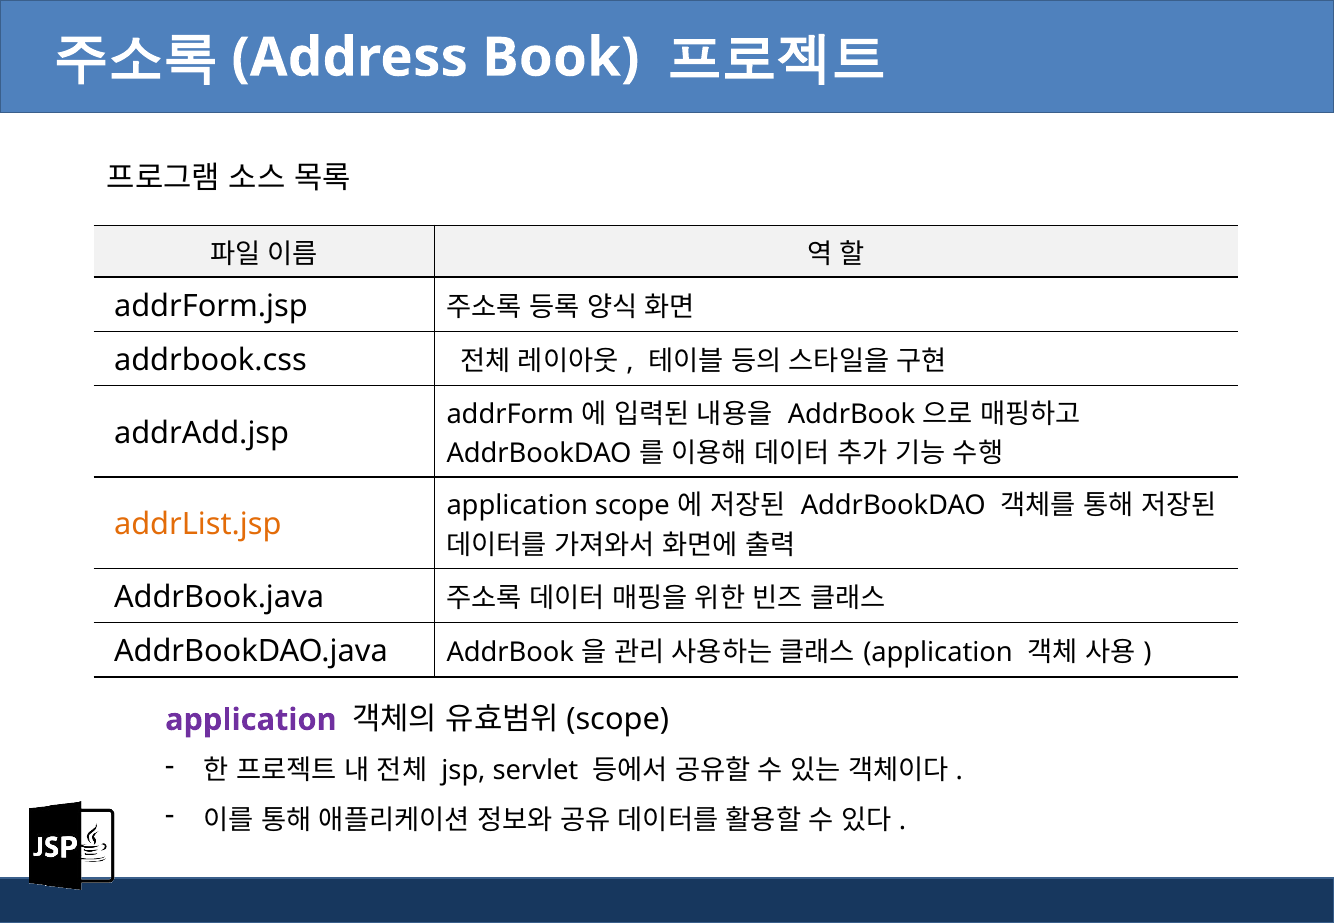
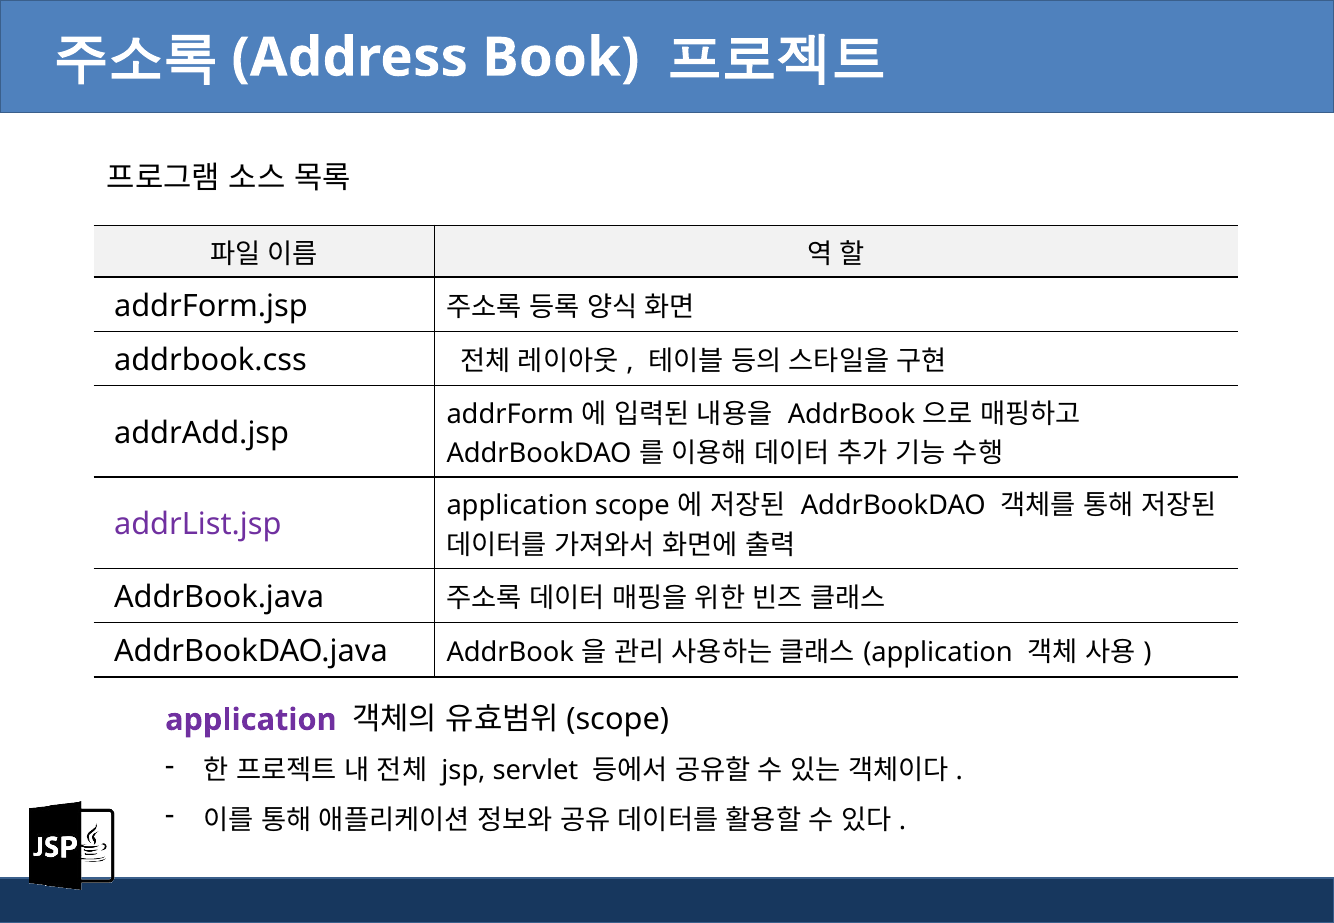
addrList.jsp colour: orange -> purple (198, 525)
